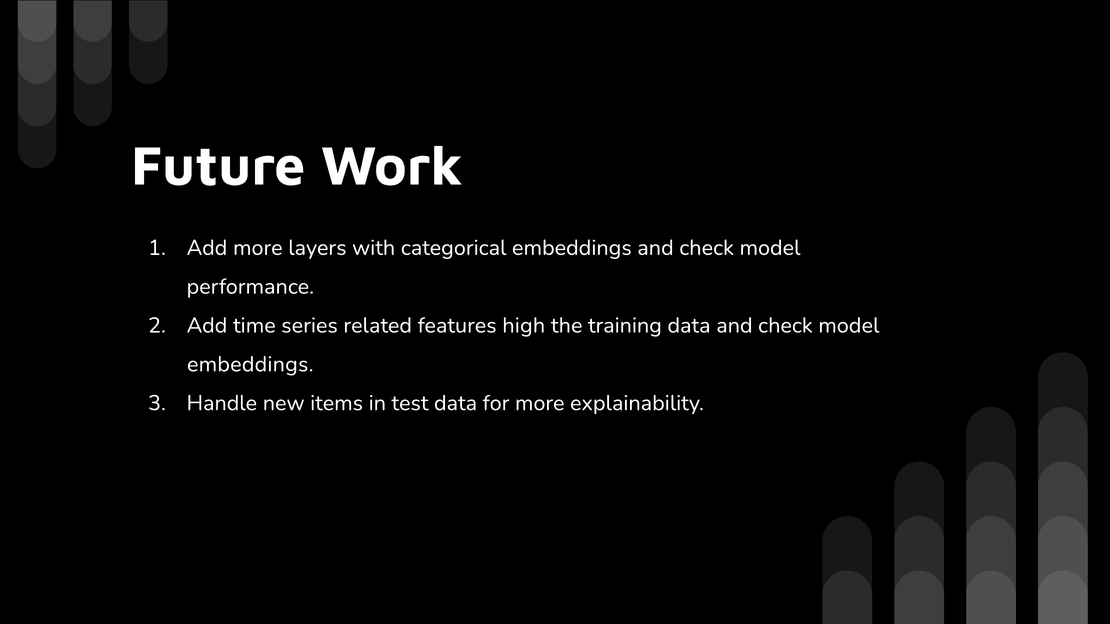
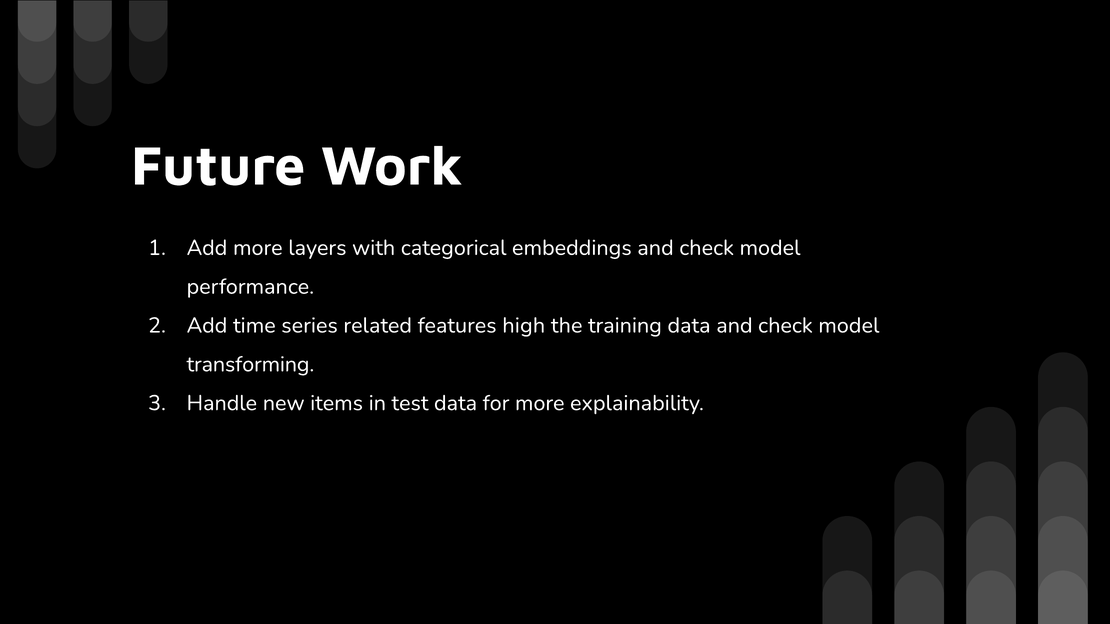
embeddings: embeddings -> transforming (250, 364)
